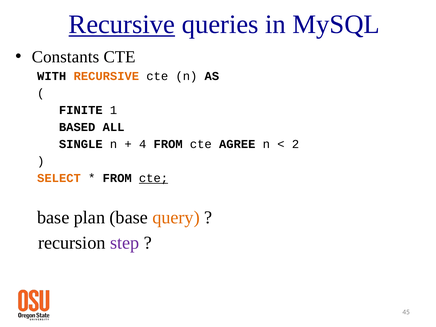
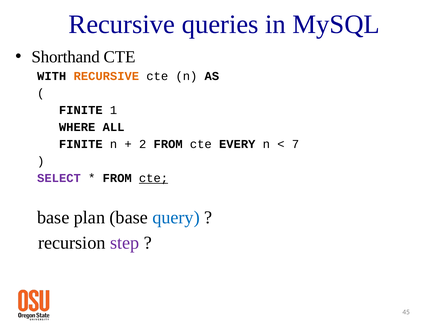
Recursive underline: present -> none (122, 25)
Constants: Constants -> Shorthand (66, 57)
BASED: BASED -> WHERE (77, 127)
SINGLE: SINGLE -> FINITE (81, 144)
4: 4 -> 2 (143, 144)
AGREE: AGREE -> EVERY (237, 144)
2: 2 -> 7 (296, 144)
SELECT colour: orange -> purple (59, 178)
query colour: orange -> blue (176, 217)
